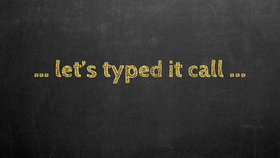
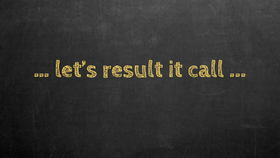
typed: typed -> result (133, 69)
